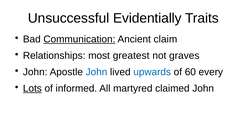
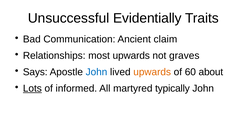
Communication underline: present -> none (79, 39)
most greatest: greatest -> upwards (131, 56)
John: John -> Says (35, 72)
upwards colour: blue -> orange (152, 72)
every: every -> about (211, 72)
claimed: claimed -> typically (172, 88)
